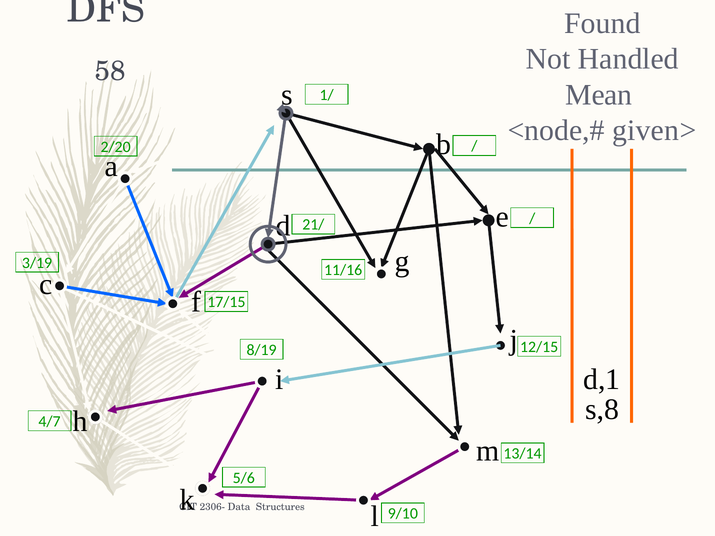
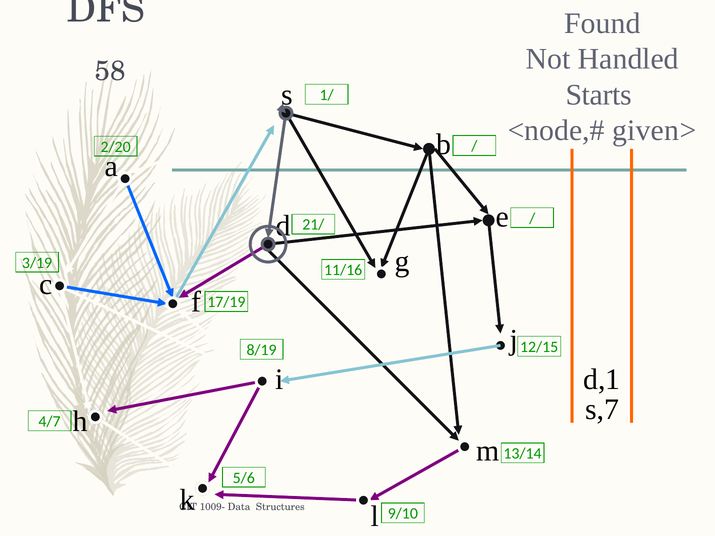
Mean: Mean -> Starts (599, 95)
17/15: 17/15 -> 17/19 (226, 302)
s,8: s,8 -> s,7 (602, 409)
2306-: 2306- -> 1009- (212, 507)
